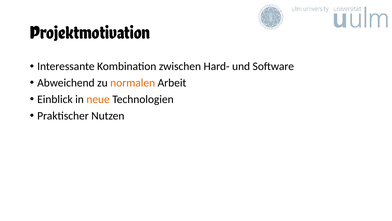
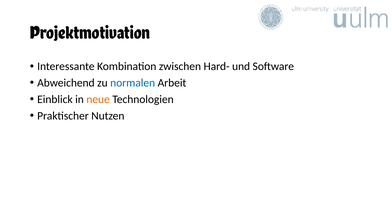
normalen colour: orange -> blue (133, 83)
